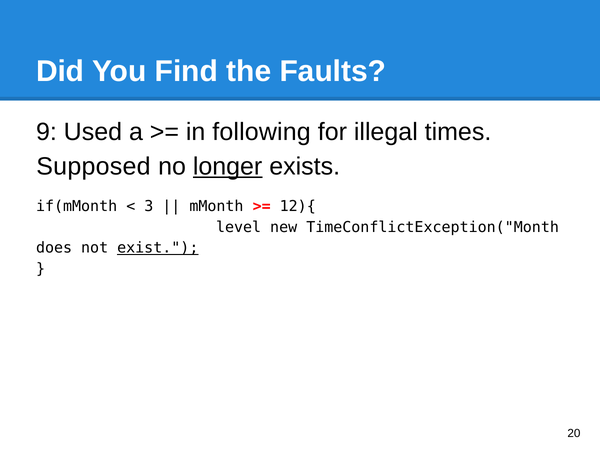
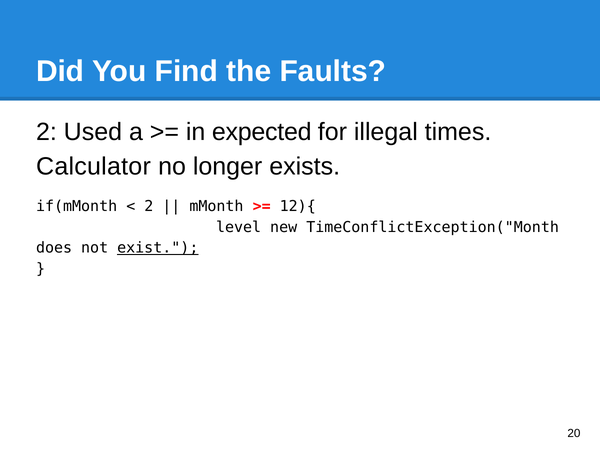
9: 9 -> 2 (46, 132)
following: following -> expected (262, 132)
Supposed: Supposed -> Calculator (93, 167)
longer underline: present -> none (228, 167)
3: 3 -> 2 (149, 207)
